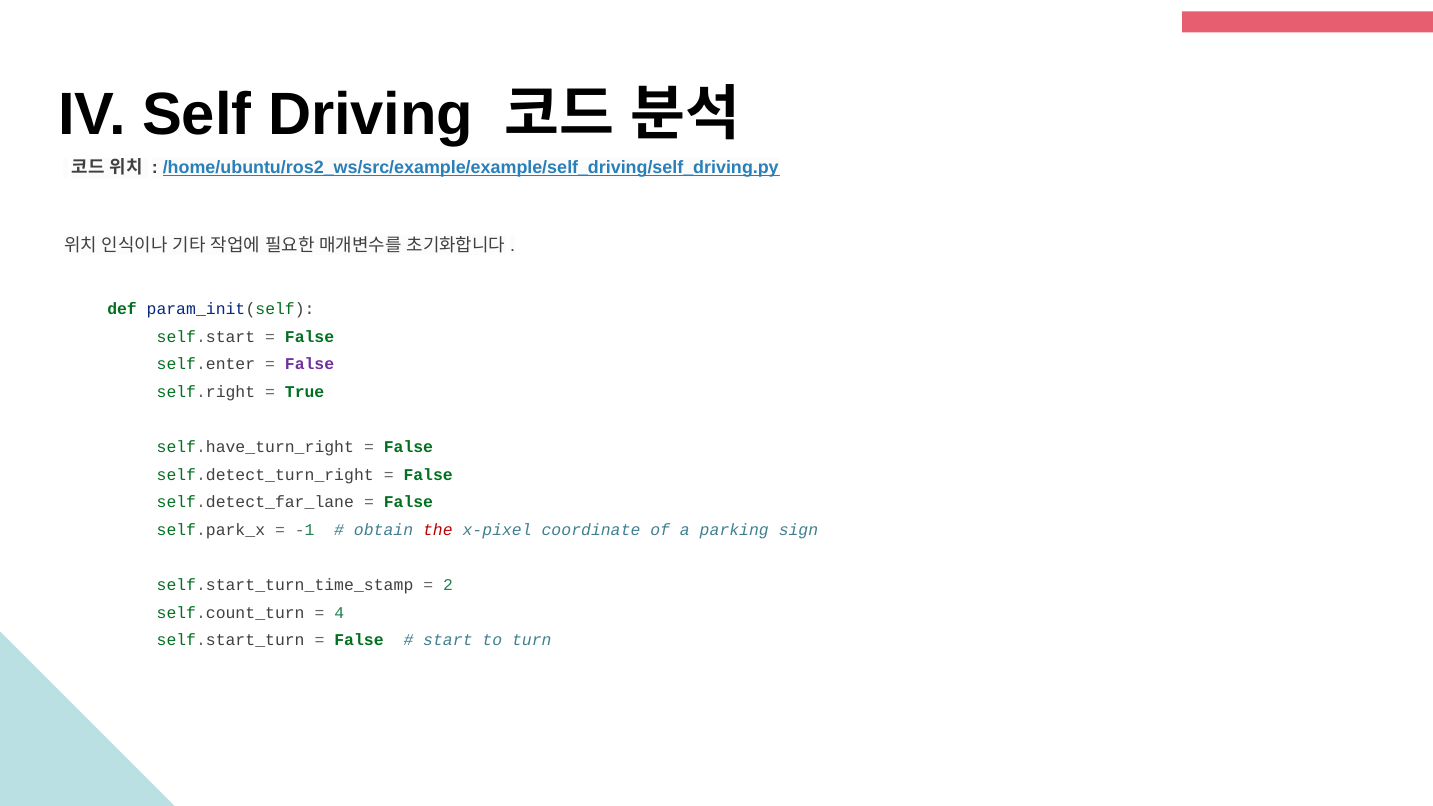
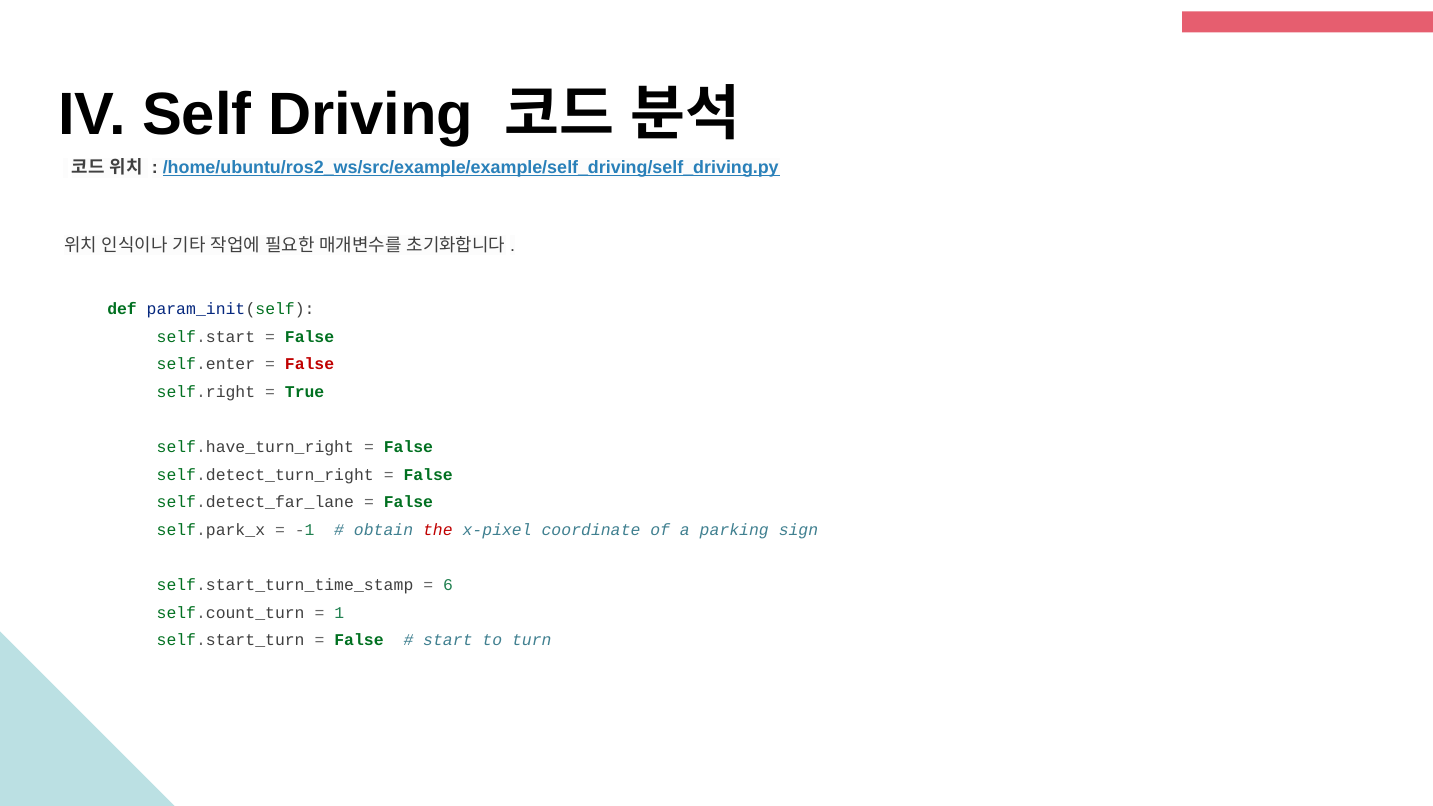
False colour: purple -> red (310, 364)
2: 2 -> 6 (448, 585)
4: 4 -> 1 (339, 613)
